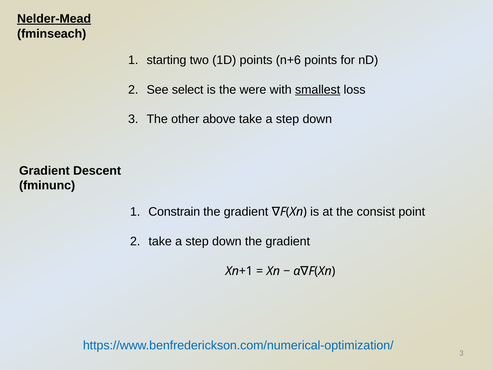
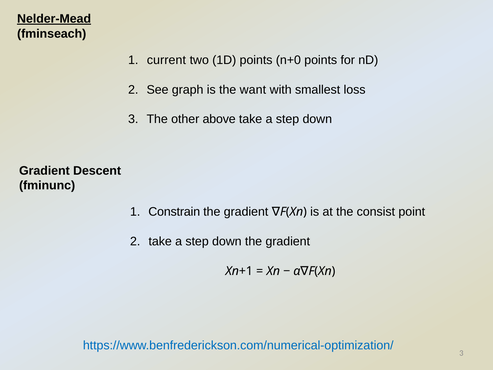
starting: starting -> current (166, 60)
n+6: n+6 -> n+0 (288, 60)
select: select -> graph (188, 90)
were: were -> want (253, 90)
smallest underline: present -> none (318, 90)
